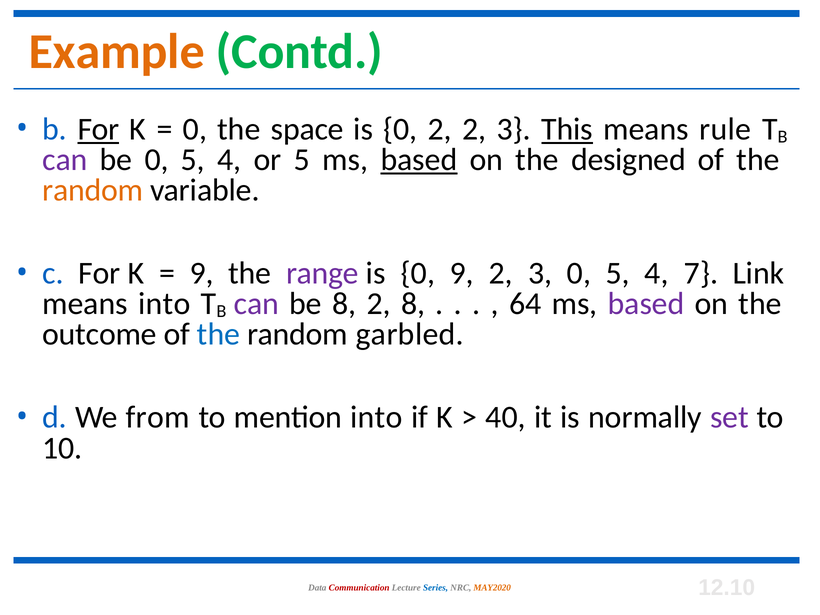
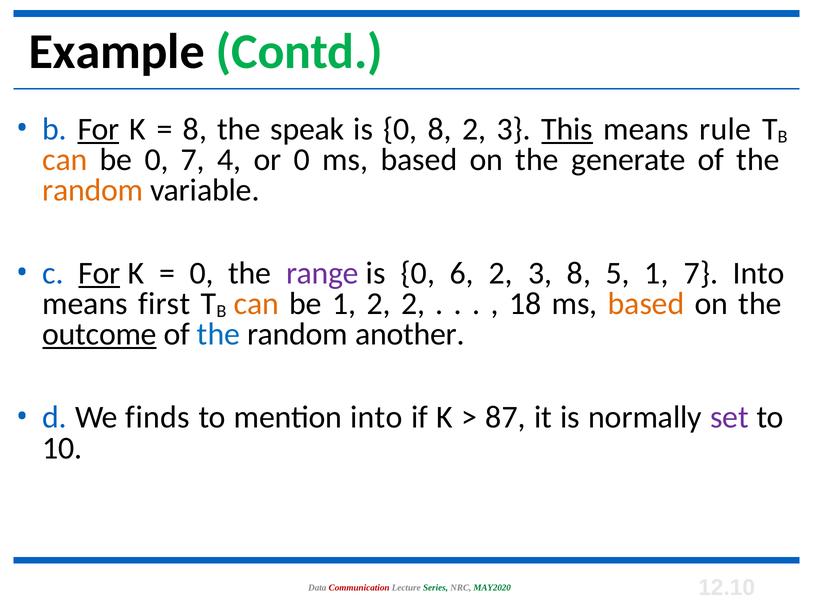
Example colour: orange -> black (117, 52)
0: 0 -> 8 (195, 129)
space: space -> speak (307, 129)
0 2: 2 -> 8 (440, 129)
can colour: purple -> orange (65, 160)
be 0 5: 5 -> 7 (193, 160)
or 5: 5 -> 0 (302, 160)
based underline: present -> none (419, 160)
designed: designed -> generate (629, 160)
For underline: none -> present (99, 273)
9: 9 -> 0 (202, 273)
0 9: 9 -> 6 (462, 273)
3 0: 0 -> 8 (579, 273)
4: 4 -> 1 (656, 273)
7 Link: Link -> Into (759, 273)
means into: into -> first (164, 304)
can colour: purple -> orange (257, 304)
be 8: 8 -> 1 (344, 304)
2 8: 8 -> 2 (413, 304)
64: 64 -> 18 (525, 304)
based colour: purple -> orange (646, 304)
outcome underline: none -> present (99, 334)
garbled: garbled -> another (410, 334)
from: from -> finds (158, 417)
40: 40 -> 87 (506, 417)
Series colour: blue -> green (436, 588)
MAY2020 colour: orange -> green (492, 588)
